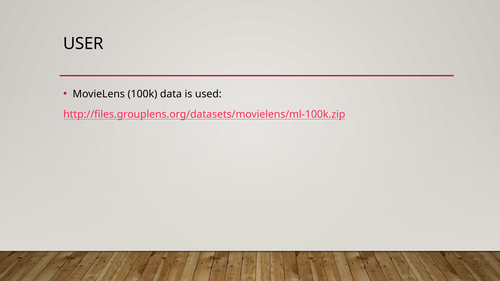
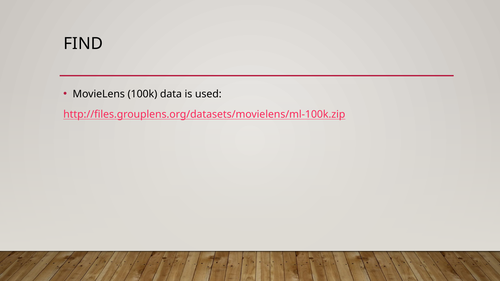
USER: USER -> FIND (83, 44)
